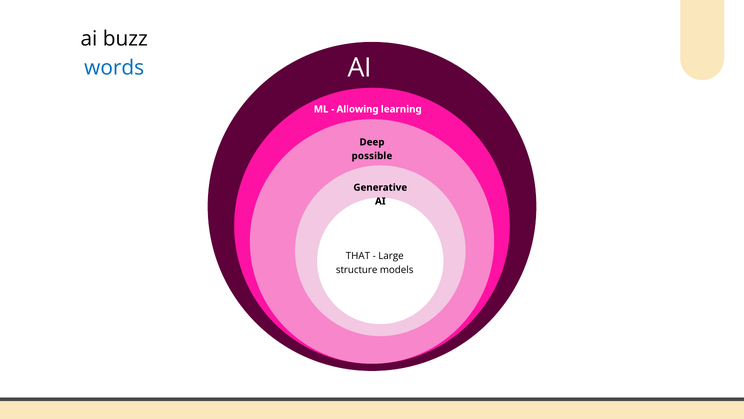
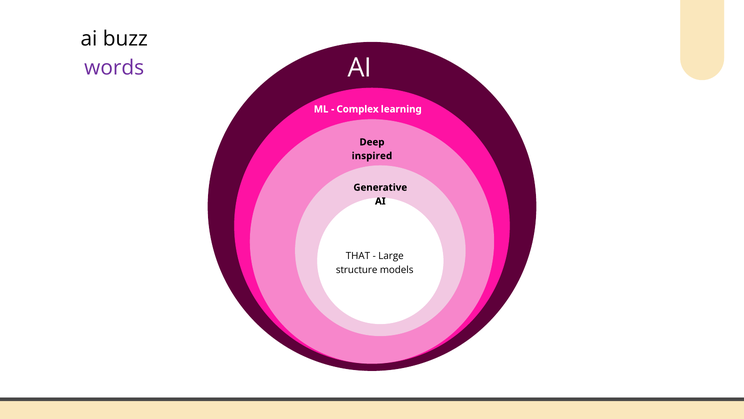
words colour: blue -> purple (114, 68)
Allowing: Allowing -> Complex (358, 109)
possible: possible -> inspired (372, 156)
